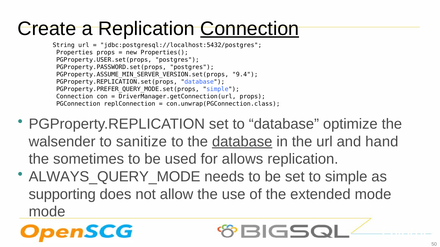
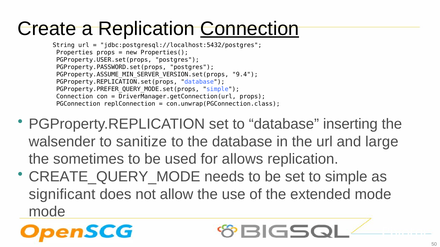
optimize: optimize -> inserting (350, 124)
database underline: present -> none (242, 142)
hand: hand -> large (382, 142)
ALWAYS_QUERY_MODE: ALWAYS_QUERY_MODE -> CREATE_QUERY_MODE (114, 177)
supporting: supporting -> significant (62, 195)
